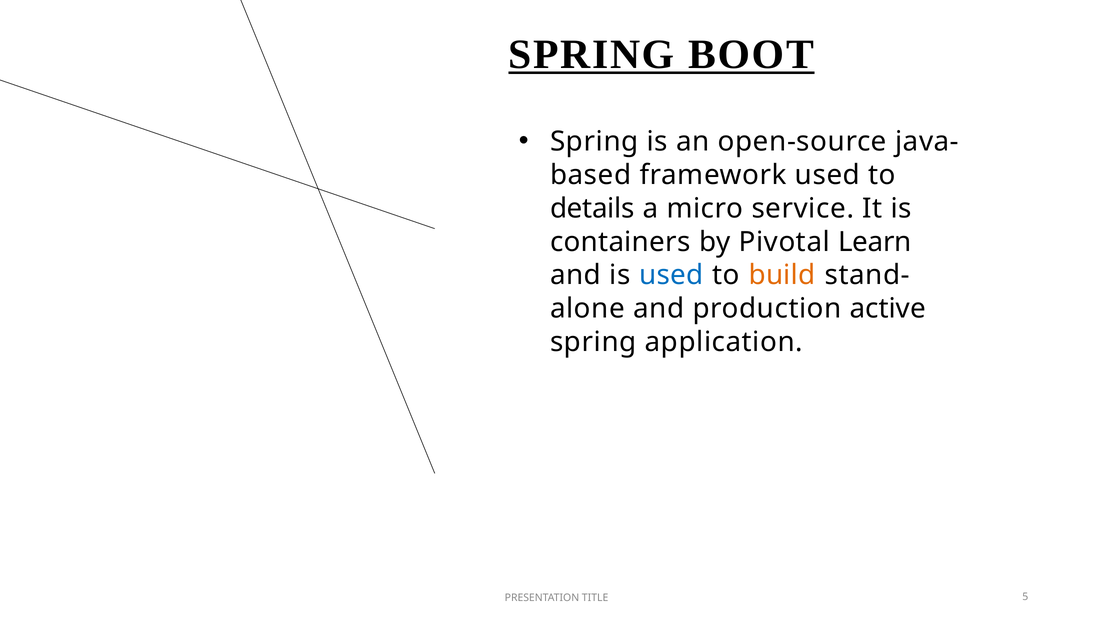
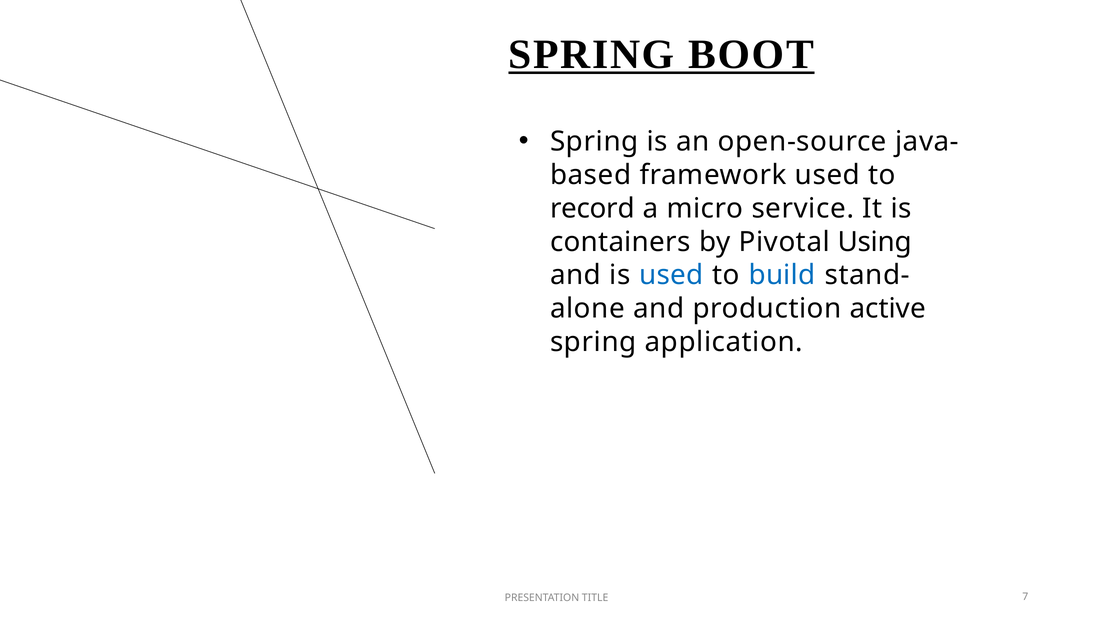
details: details -> record (592, 209)
Learn: Learn -> Using (875, 242)
build colour: orange -> blue (782, 275)
5: 5 -> 7 (1025, 597)
